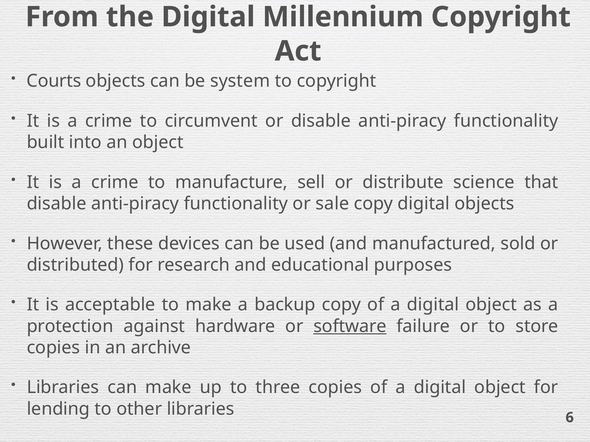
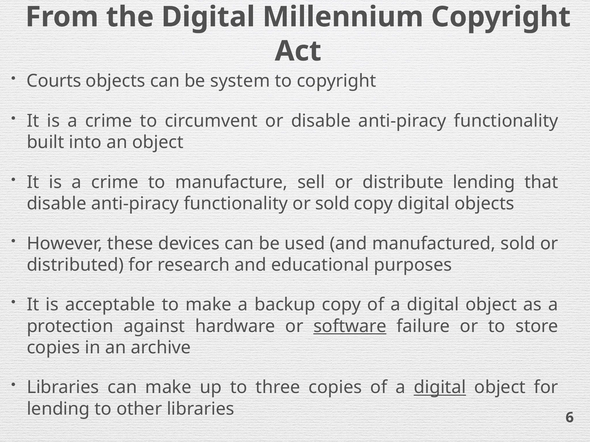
distribute science: science -> lending (484, 182)
or sale: sale -> sold (332, 204)
digital underline: none -> present (440, 388)
